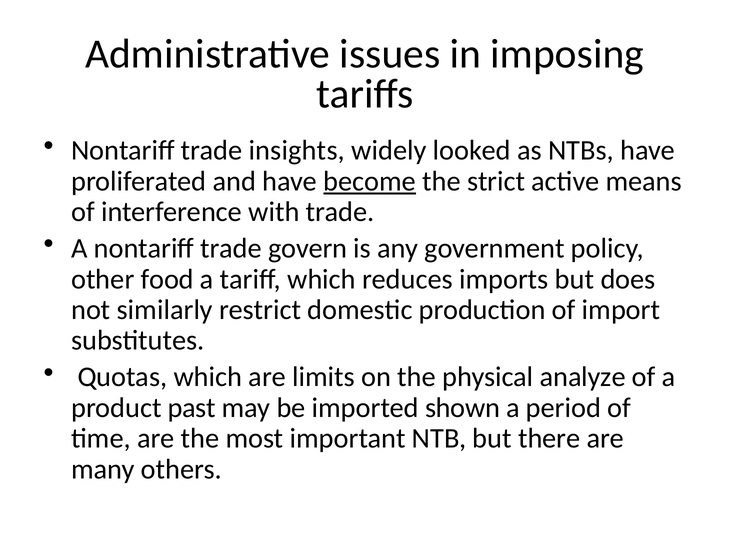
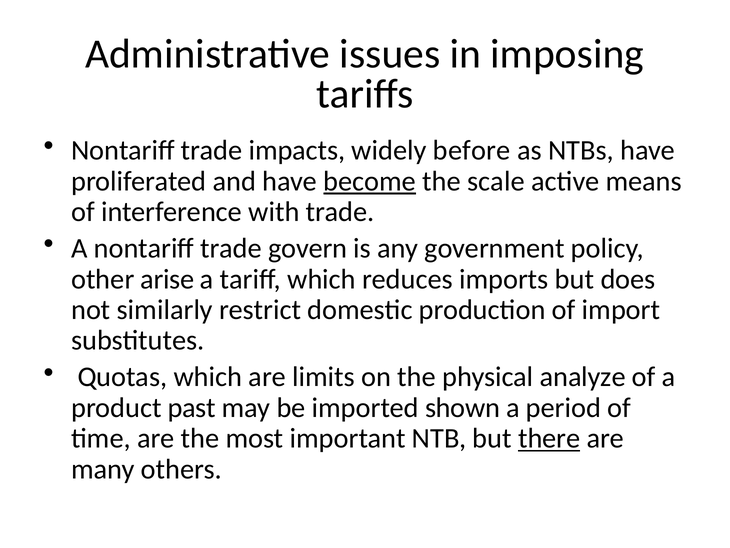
insights: insights -> impacts (297, 150)
looked: looked -> before (472, 150)
strict: strict -> scale (496, 181)
food: food -> arise (167, 279)
there underline: none -> present (549, 438)
